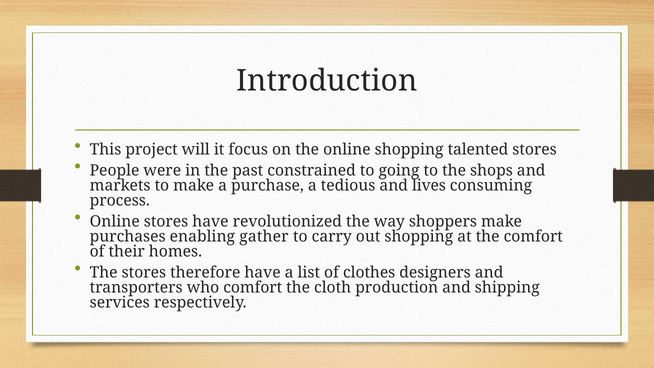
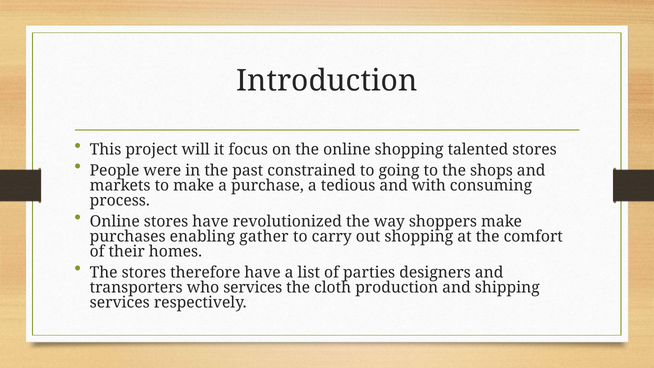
lives: lives -> with (429, 185)
clothes: clothes -> parties (369, 272)
who comfort: comfort -> services (253, 287)
